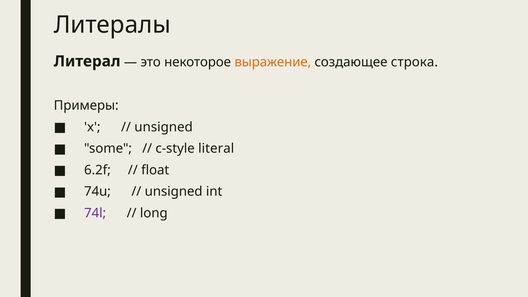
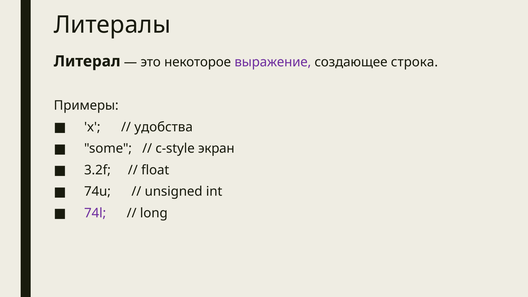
выражение colour: orange -> purple (273, 62)
unsigned: unsigned -> удобства (164, 127)
literal: literal -> экран (216, 149)
6.2f: 6.2f -> 3.2f (97, 170)
